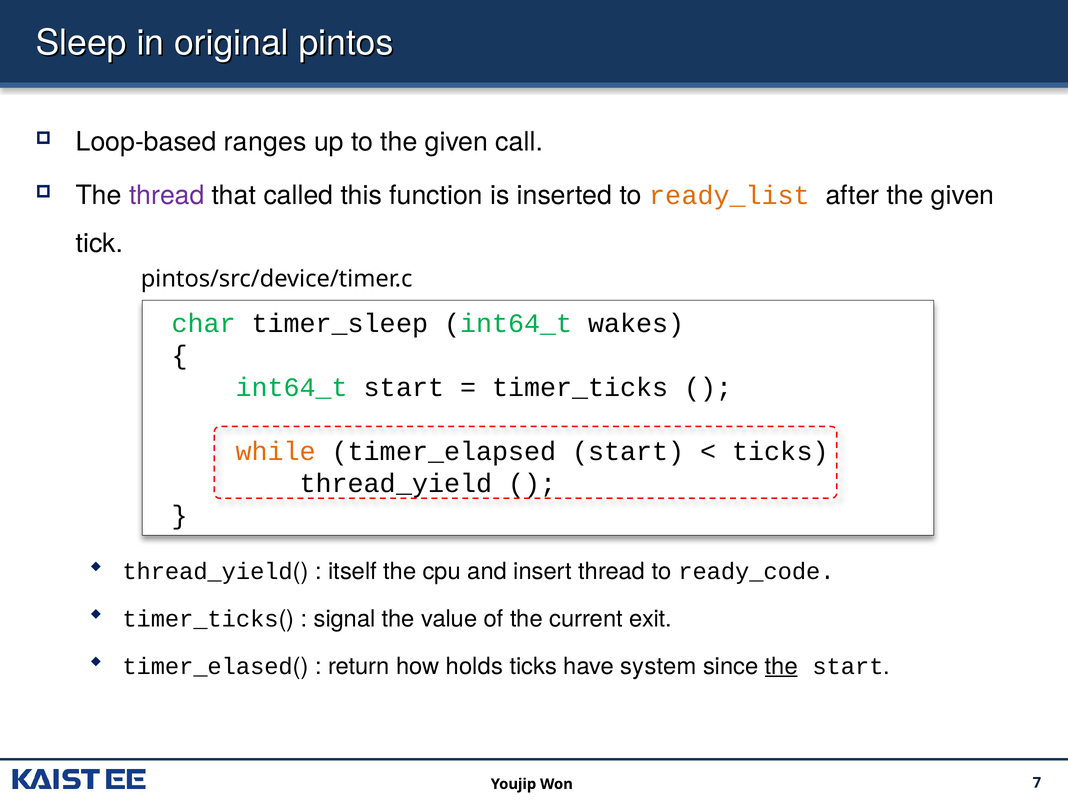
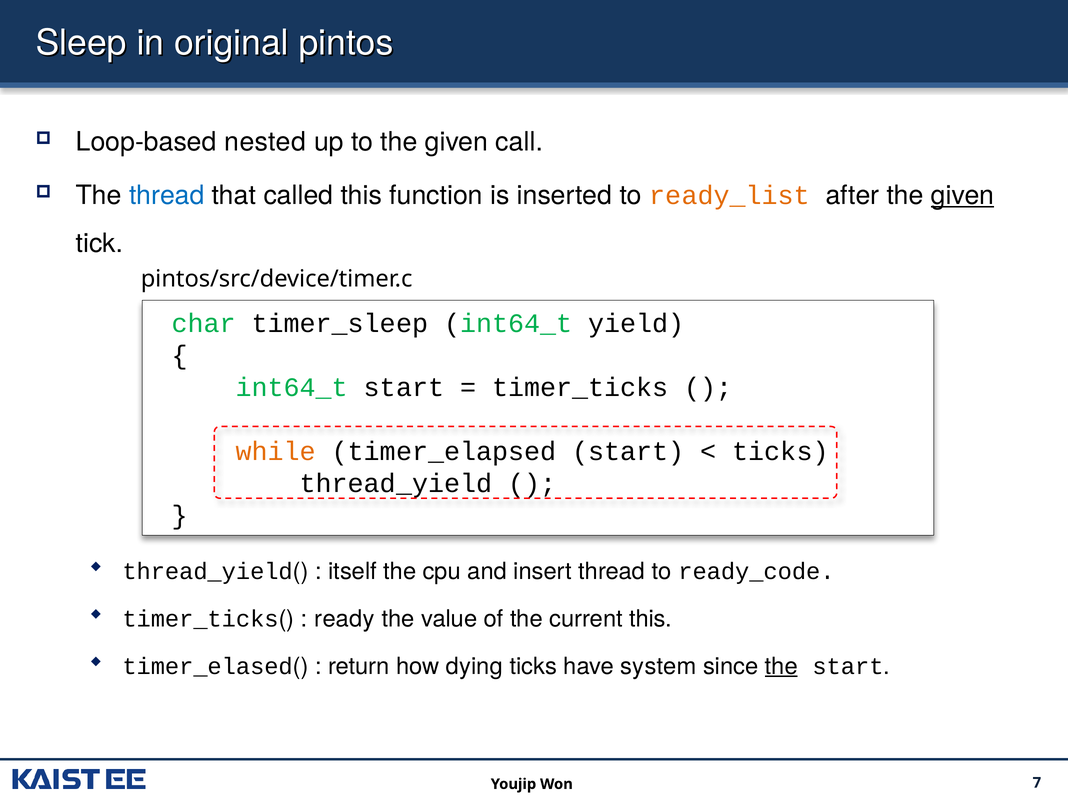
ranges: ranges -> nested (265, 142)
thread colour: purple -> blue (167, 195)
given underline: none -> present (963, 195)
wakes: wakes -> yield (636, 323)
signal: signal -> ready (345, 619)
current exit: exit -> this (651, 619)
holds: holds -> dying (474, 666)
